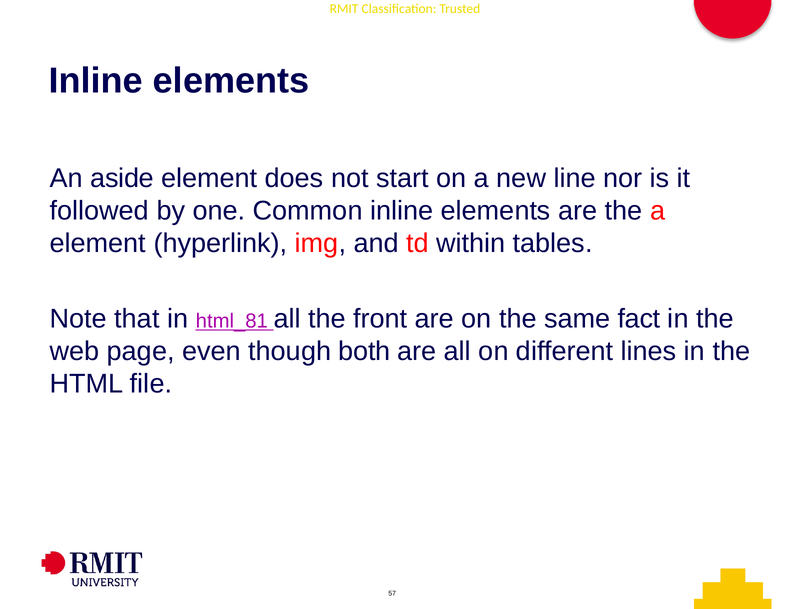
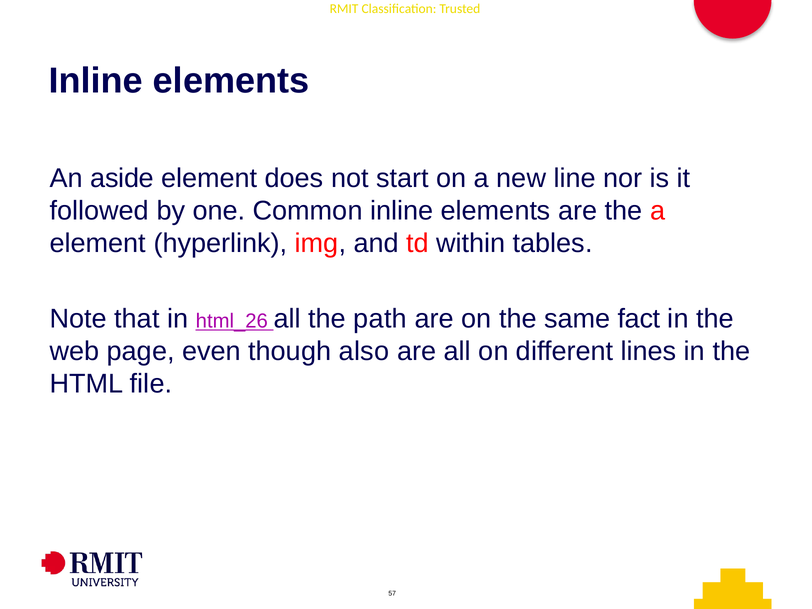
html_81: html_81 -> html_26 (232, 321)
front: front -> path (380, 319)
both: both -> also (364, 351)
